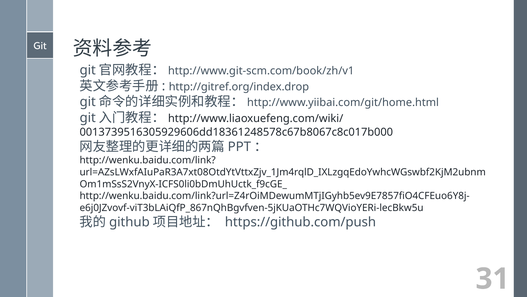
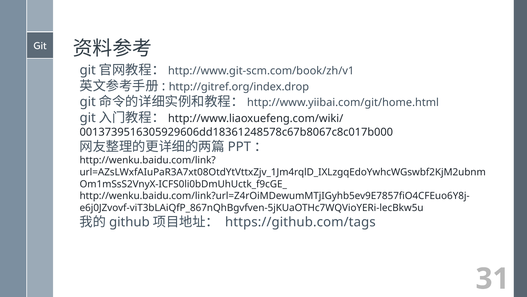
https://github.com/push: https://github.com/push -> https://github.com/tags (300, 222)
